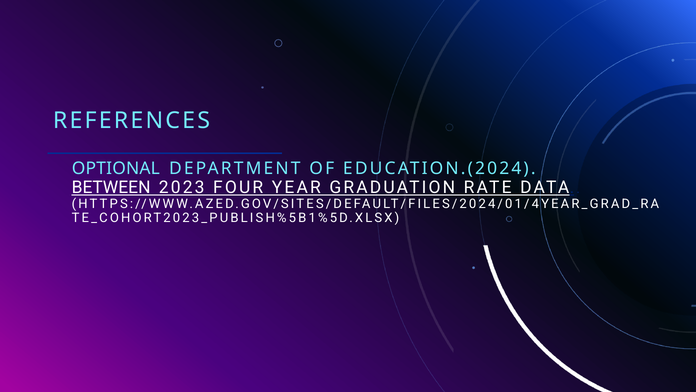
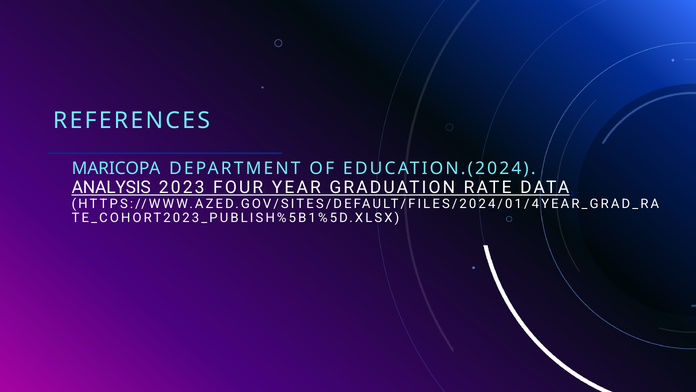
OPTIONAL: OPTIONAL -> MARICOPA (116, 168)
BETWEEN: BETWEEN -> ANALYSIS (111, 187)
